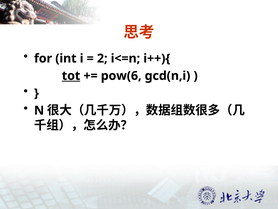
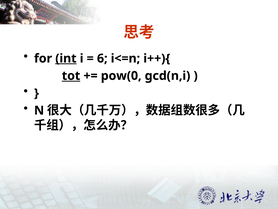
int underline: none -> present (66, 58)
2: 2 -> 6 (102, 58)
pow(6: pow(6 -> pow(0 (121, 76)
